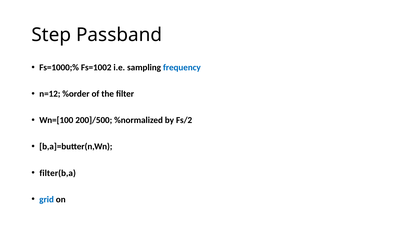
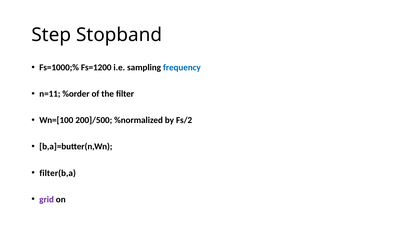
Passband: Passband -> Stopband (119, 35)
Fs=1002: Fs=1002 -> Fs=1200 (96, 68)
n=12: n=12 -> n=11 (50, 94)
grid colour: blue -> purple (47, 199)
